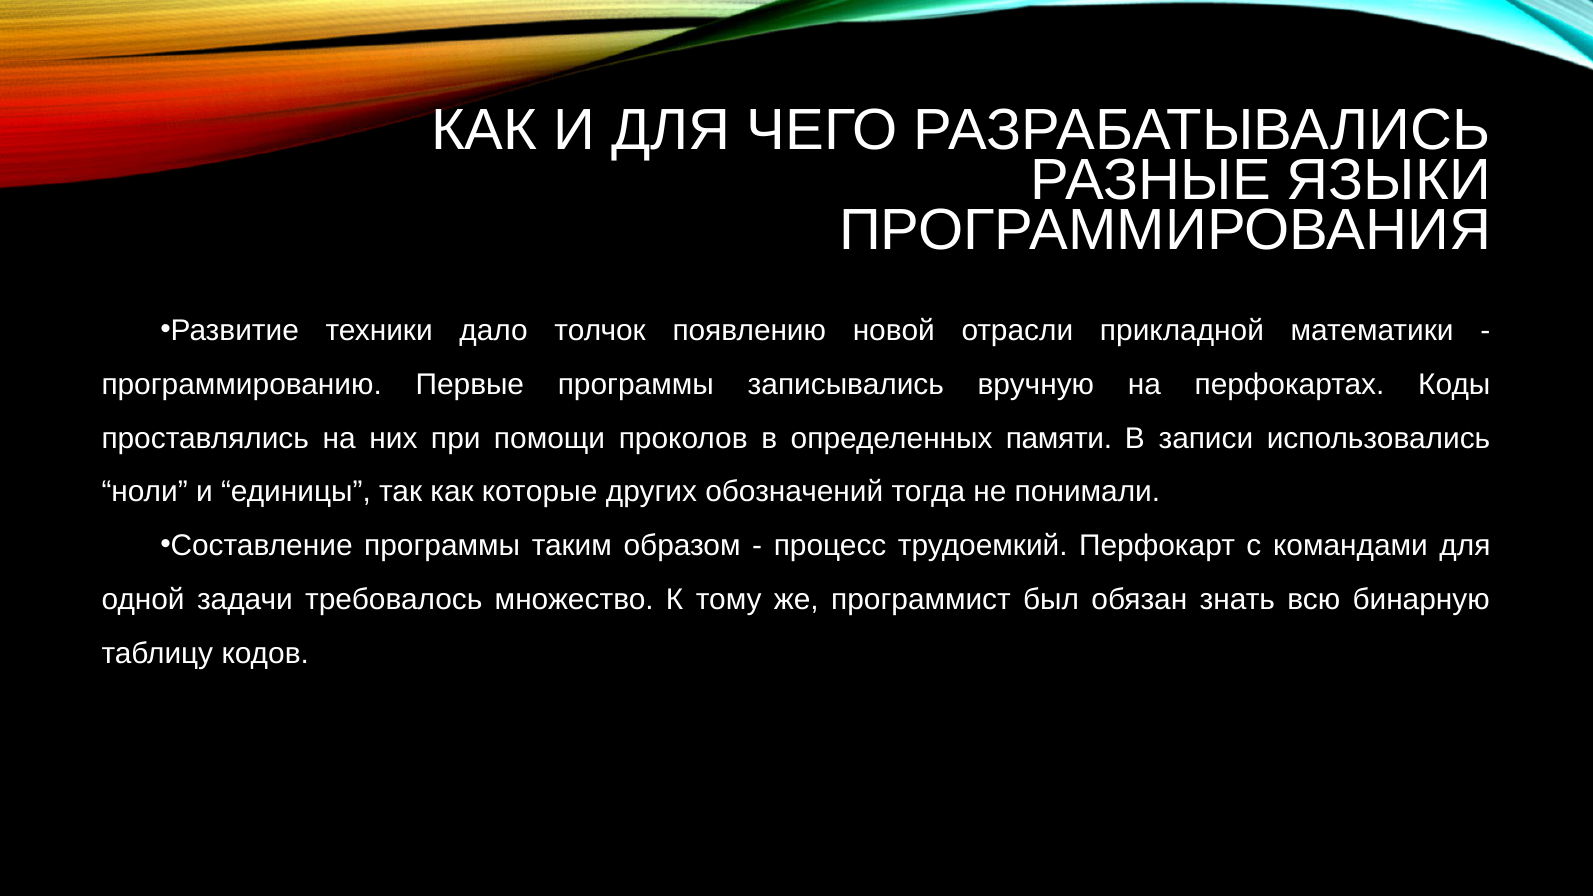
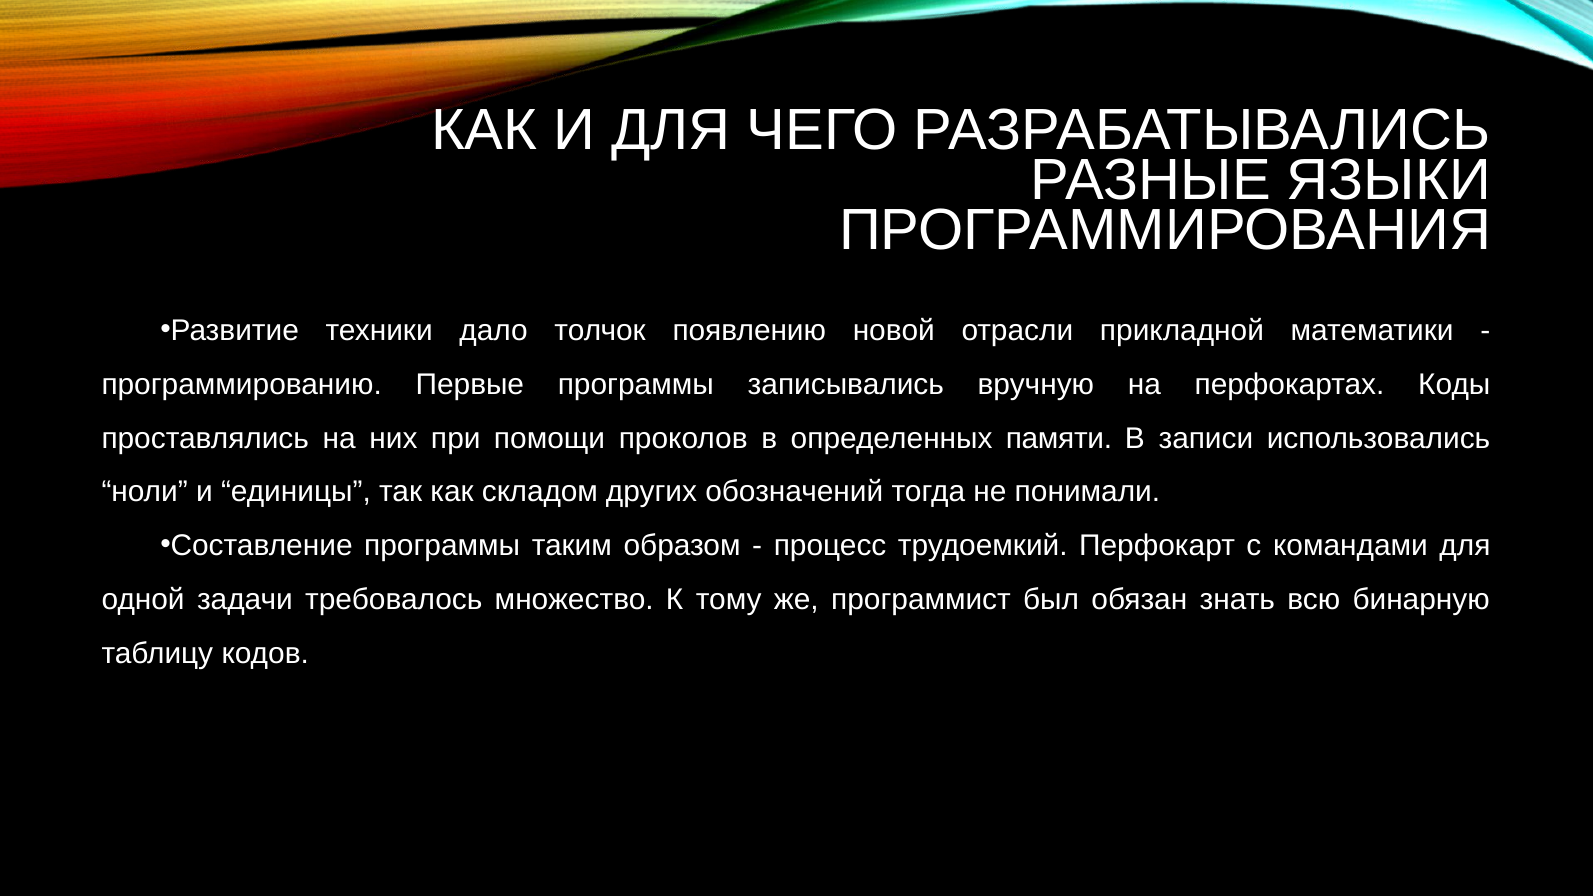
которые: которые -> складом (540, 492)
